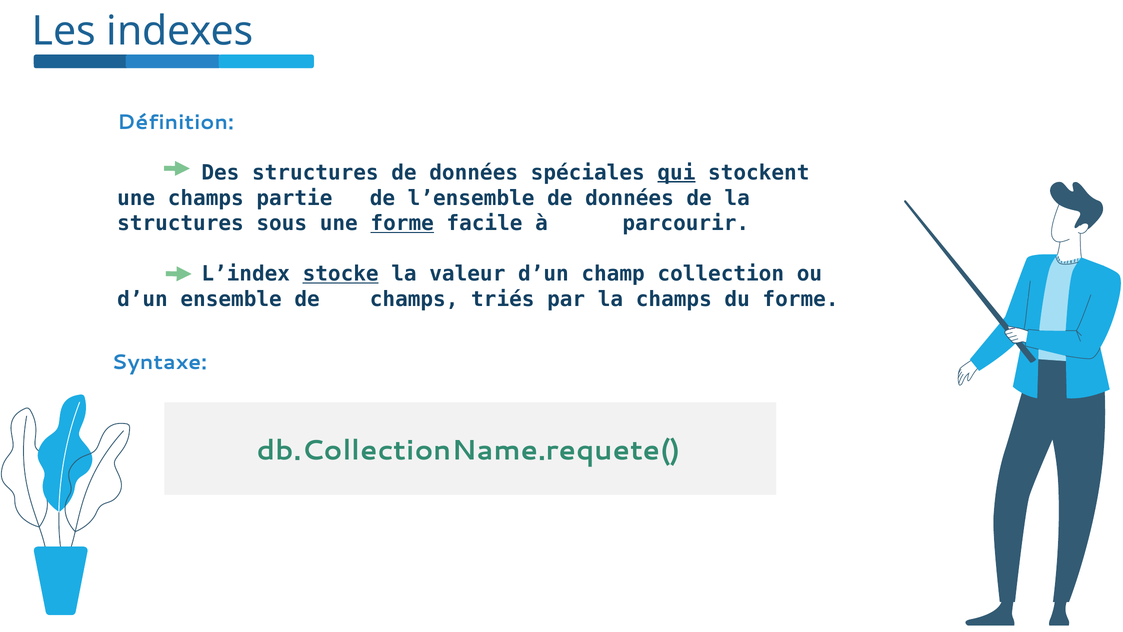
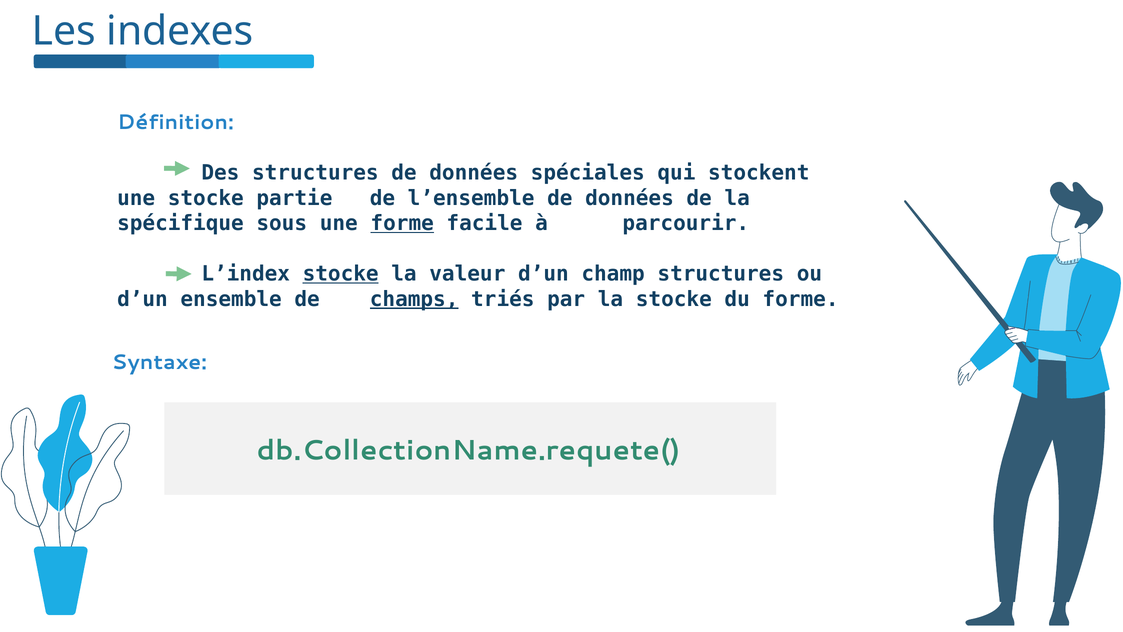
qui underline: present -> none (676, 173)
une champs: champs -> stocke (206, 198)
structures: structures -> spécifique (180, 223)
champ collection: collection -> structures (721, 274)
champs underline: none -> present (414, 299)
la champs: champs -> stocke (674, 299)
